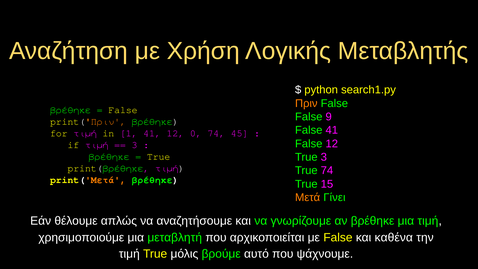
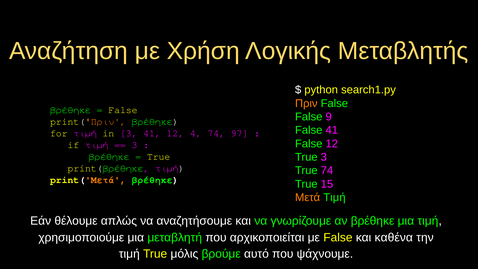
in 1: 1 -> 3 (129, 133)
0: 0 -> 4 (196, 133)
45: 45 -> 97 (240, 133)
Μετά Γίνει: Γίνει -> Τιμή (334, 197)
